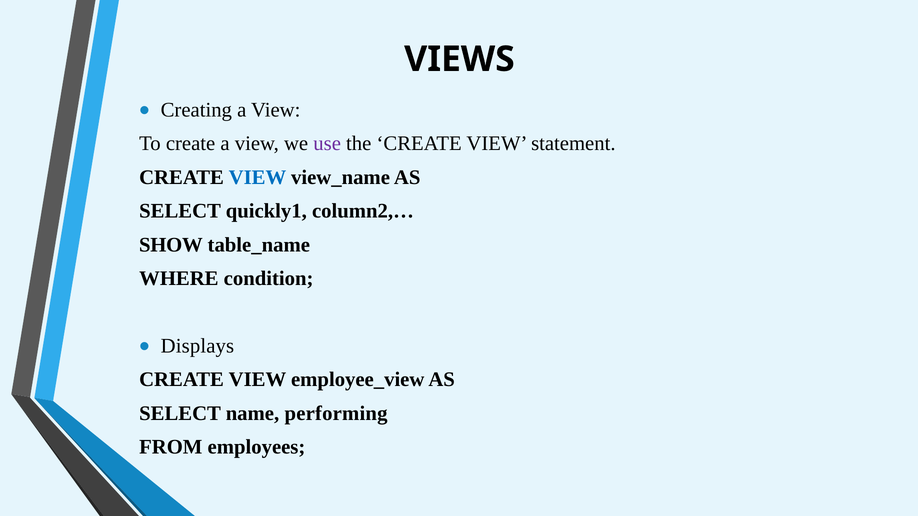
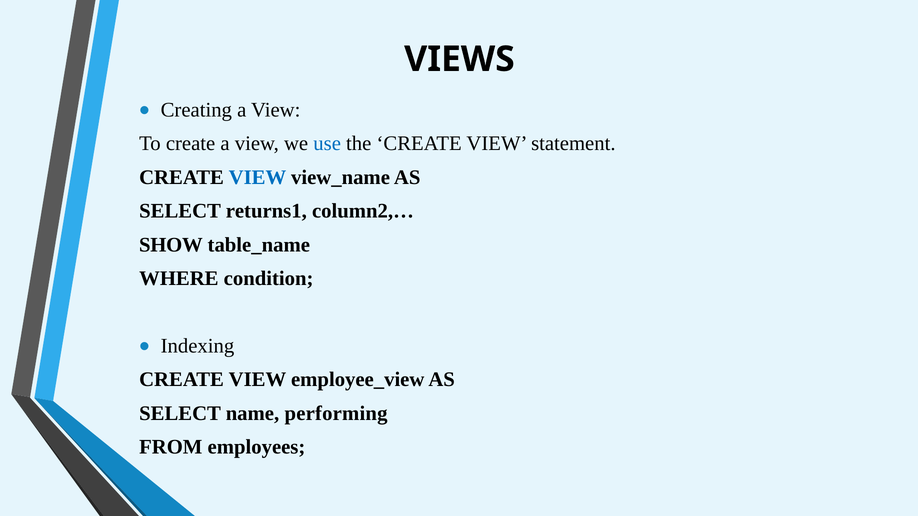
use colour: purple -> blue (327, 144)
quickly1: quickly1 -> returns1 (266, 211)
Displays: Displays -> Indexing (197, 346)
